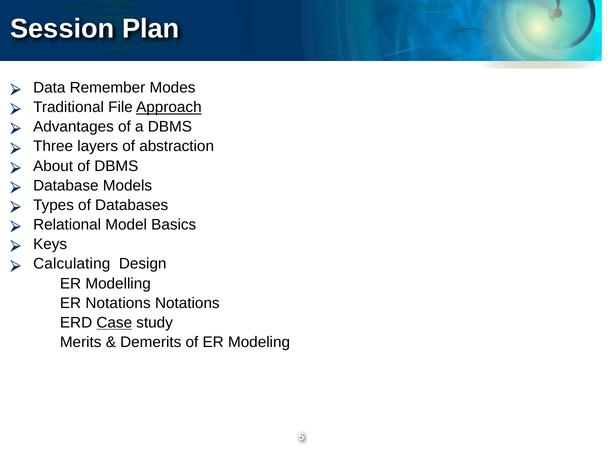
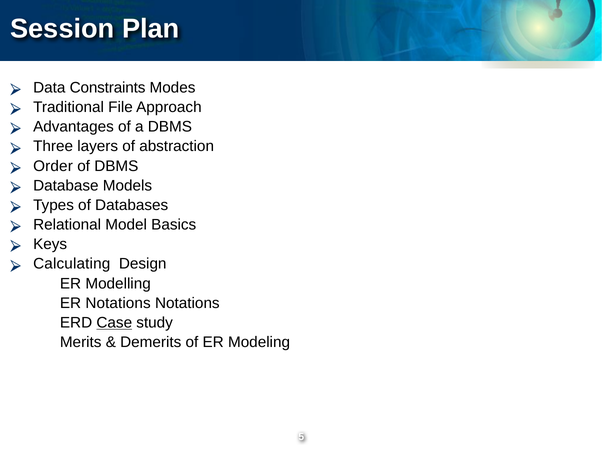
Remember: Remember -> Constraints (108, 88)
Approach underline: present -> none (169, 107)
About: About -> Order (53, 166)
